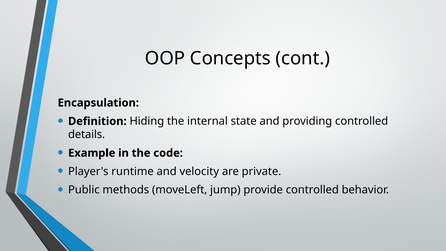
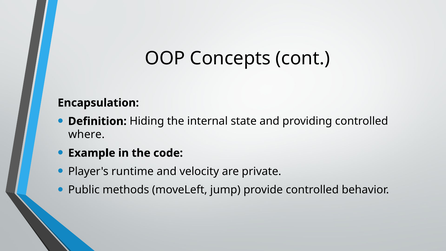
details: details -> where (86, 135)
